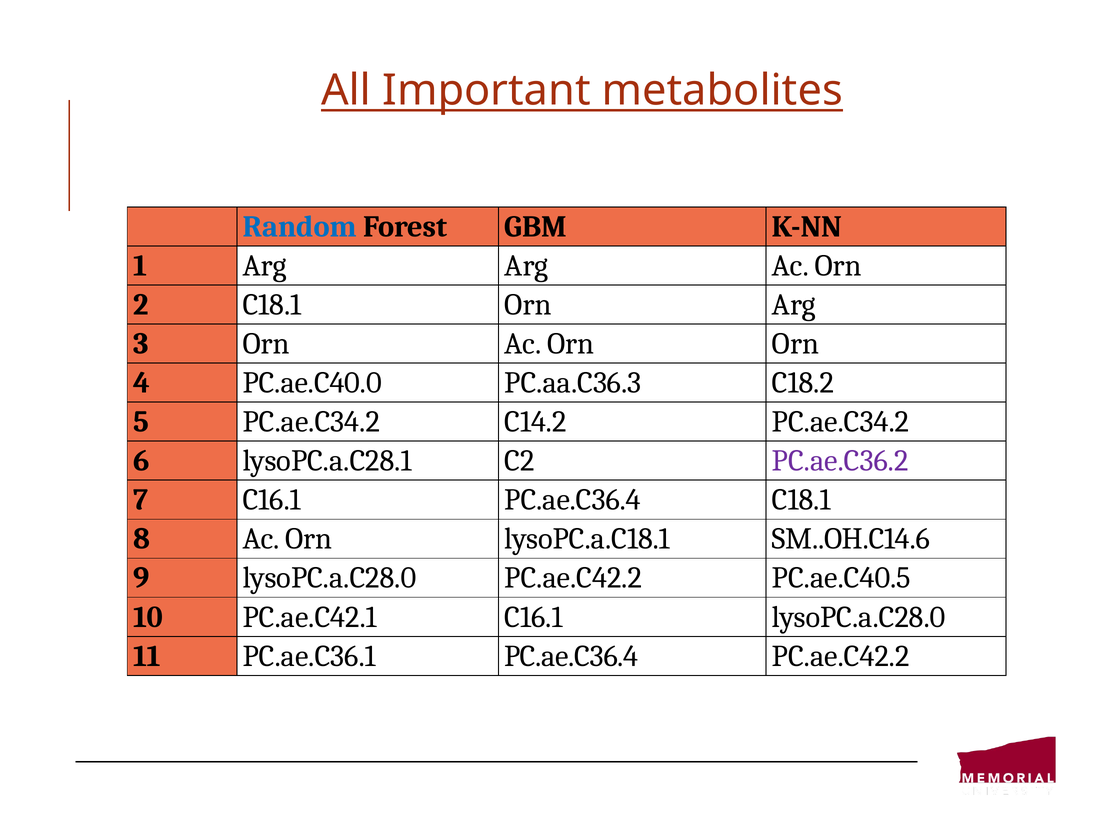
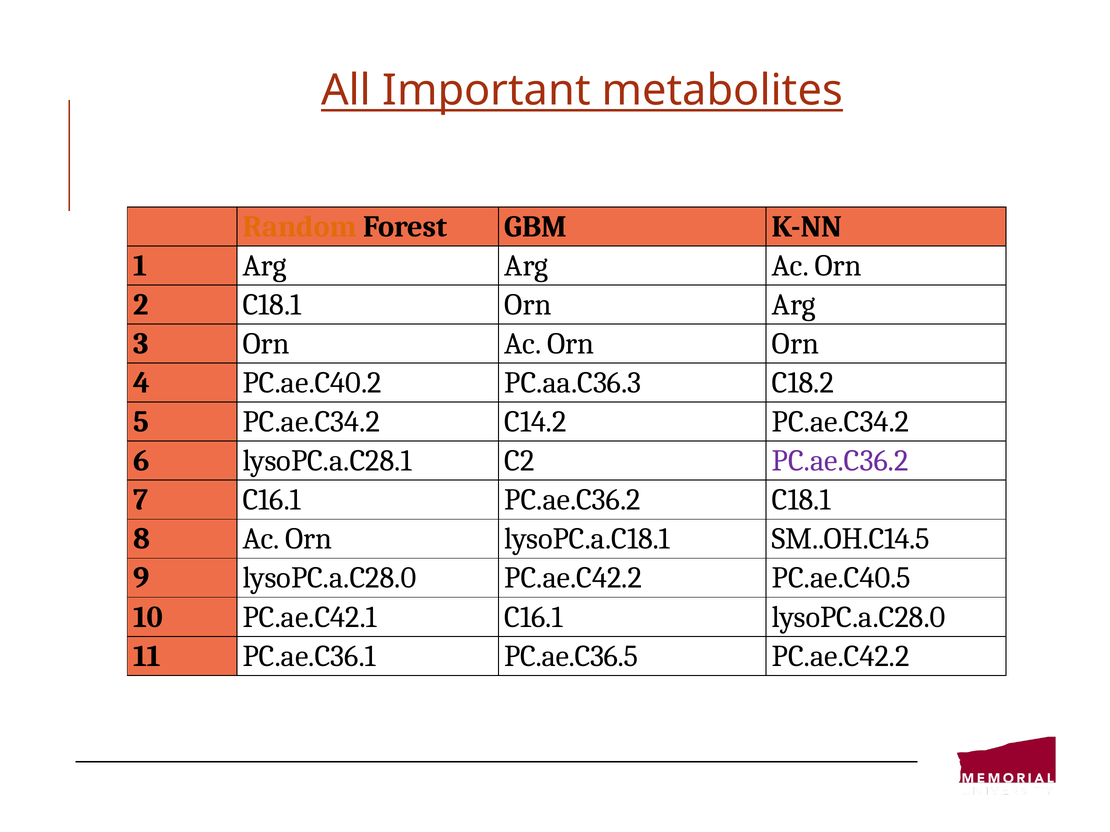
Random colour: blue -> orange (300, 227)
PC.ae.C40.0: PC.ae.C40.0 -> PC.ae.C40.2 (312, 383)
C16.1 PC.ae.C36.4: PC.ae.C36.4 -> PC.ae.C36.2 (573, 500)
SM..OH.C14.6: SM..OH.C14.6 -> SM..OH.C14.5 (851, 539)
PC.ae.C36.1 PC.ae.C36.4: PC.ae.C36.4 -> PC.ae.C36.5 (571, 656)
